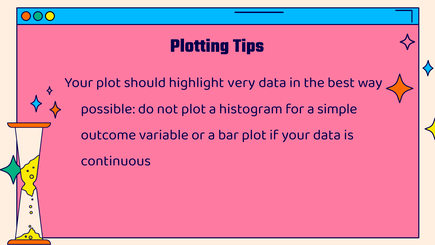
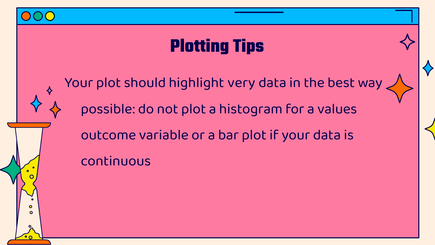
simple: simple -> values (337, 108)
